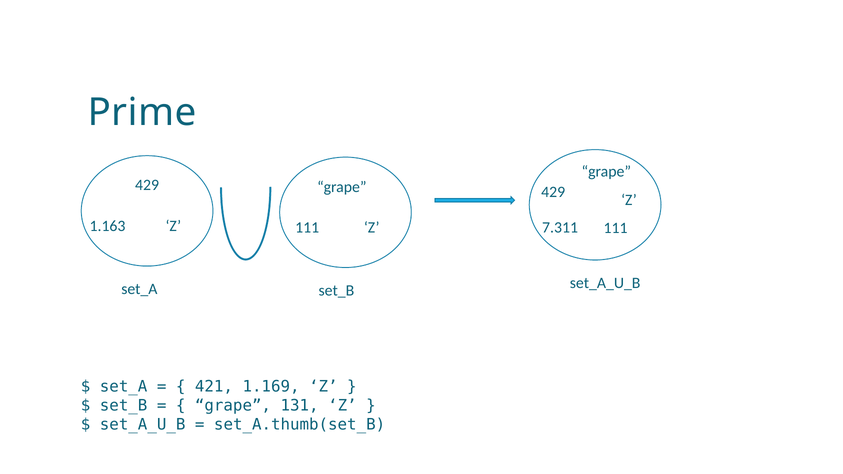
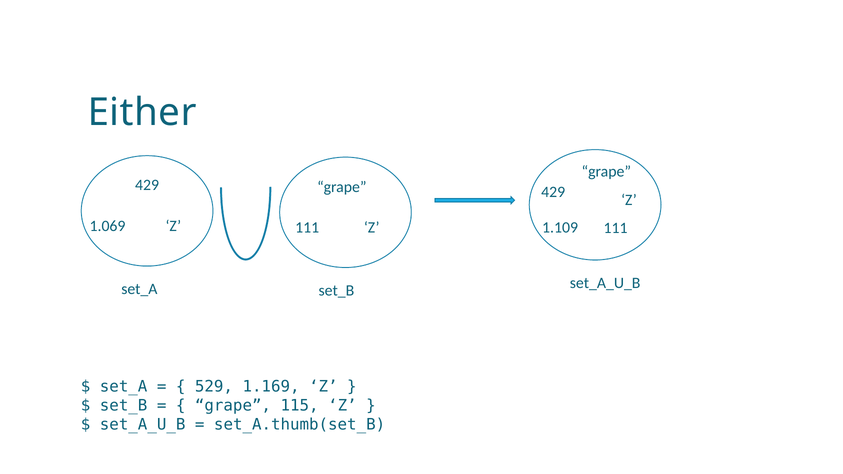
Prime: Prime -> Either (142, 113)
1.163: 1.163 -> 1.069 (108, 226)
7.311: 7.311 -> 1.109 (560, 228)
421: 421 -> 529 (214, 387)
131: 131 -> 115 (300, 406)
